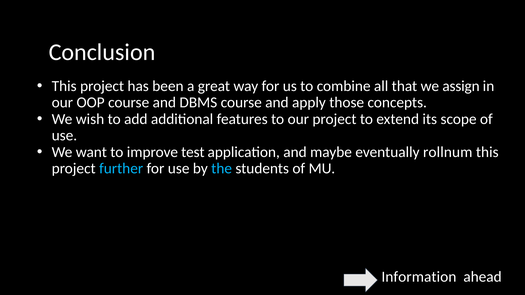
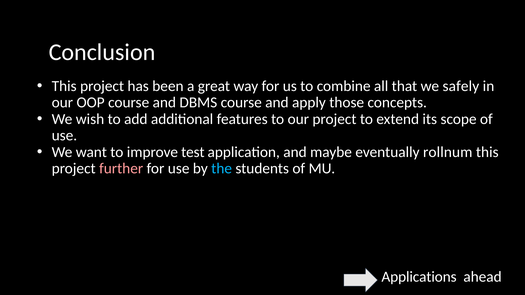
assign: assign -> safely (461, 86)
further colour: light blue -> pink (121, 169)
Information: Information -> Applications (419, 277)
